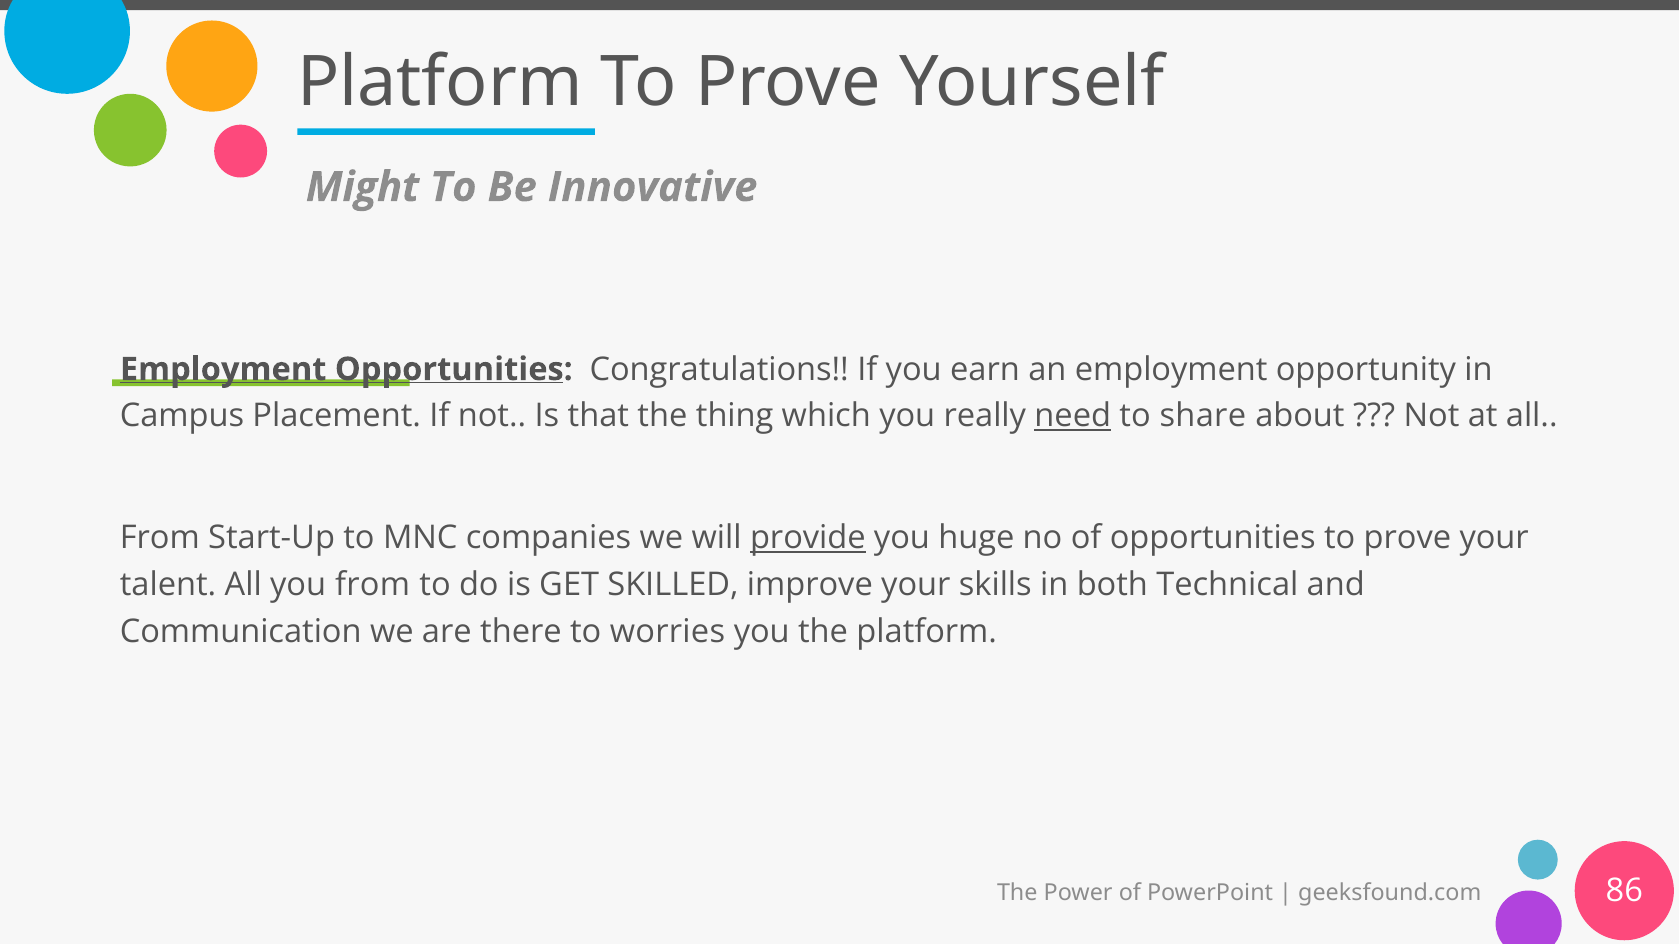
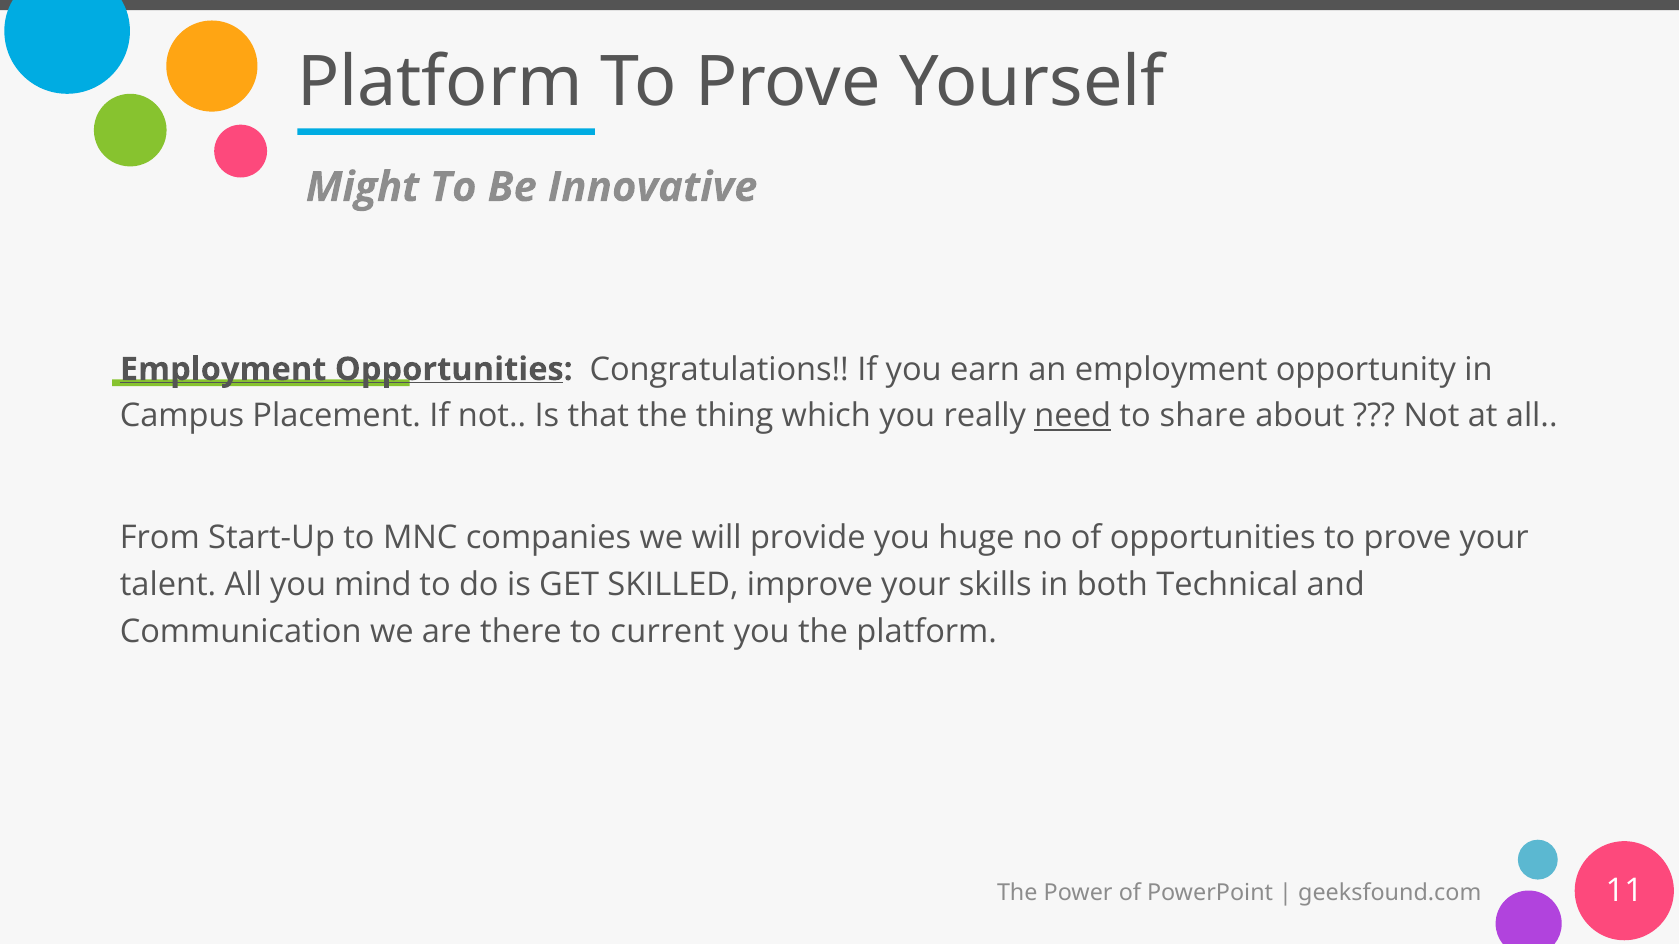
provide underline: present -> none (808, 538)
you from: from -> mind (373, 585)
worries: worries -> current (667, 632)
86: 86 -> 11 (1624, 891)
